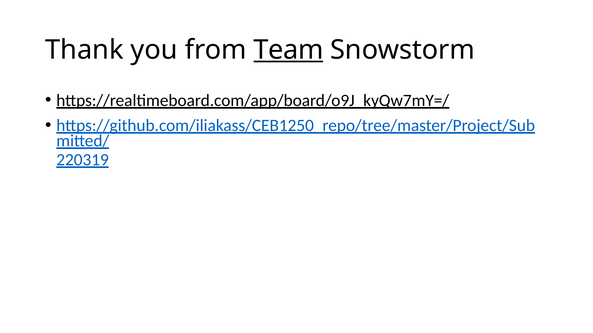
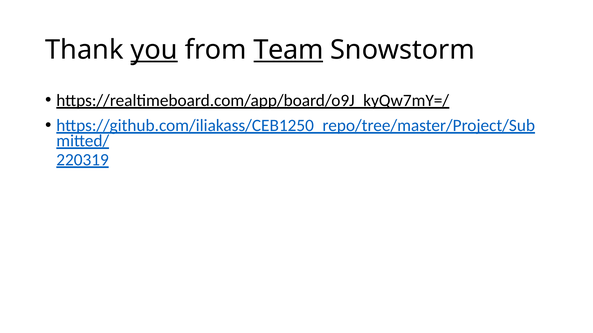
you underline: none -> present (154, 50)
